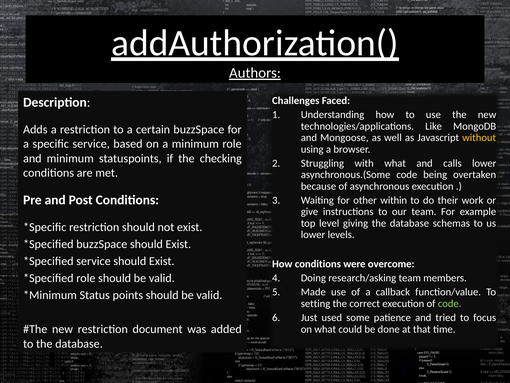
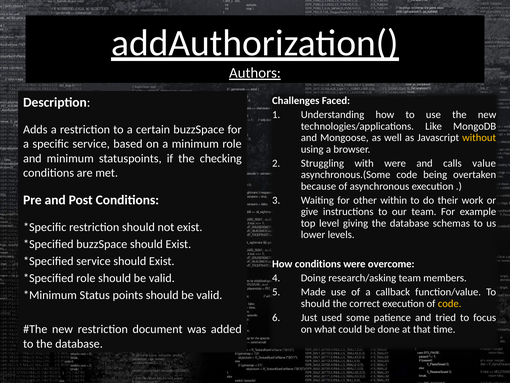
with what: what -> were (395, 163)
calls lower: lower -> value (484, 163)
setting: setting -> should (315, 303)
code colour: light green -> yellow (450, 303)
